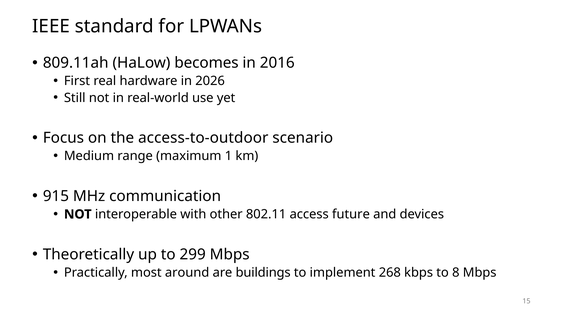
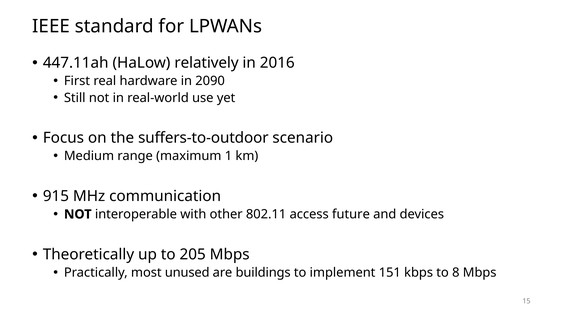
809.11ah: 809.11ah -> 447.11ah (76, 63)
becomes: becomes -> relatively (207, 63)
2026: 2026 -> 2090 (210, 81)
access-to-outdoor: access-to-outdoor -> suffers-to-outdoor (203, 138)
299: 299 -> 205 (193, 255)
around: around -> unused (187, 273)
268: 268 -> 151 (390, 273)
